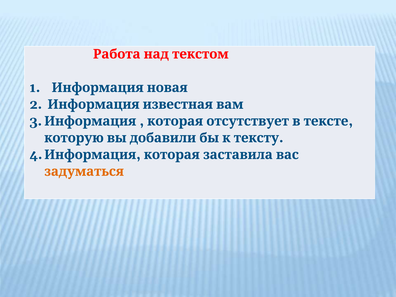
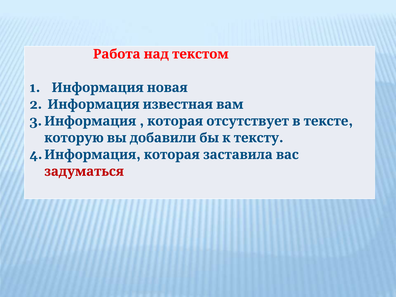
задуматься colour: orange -> red (84, 171)
